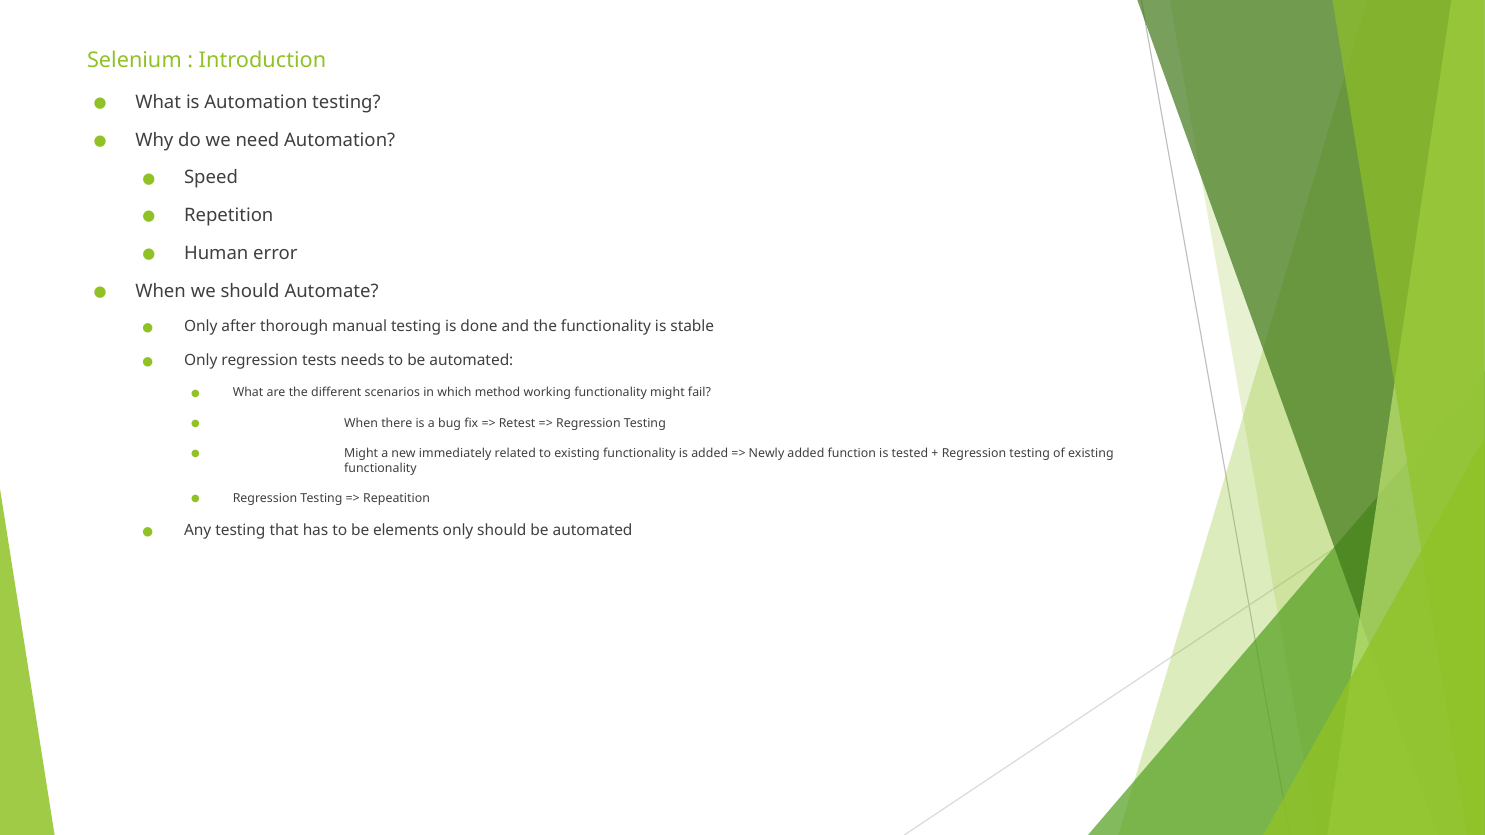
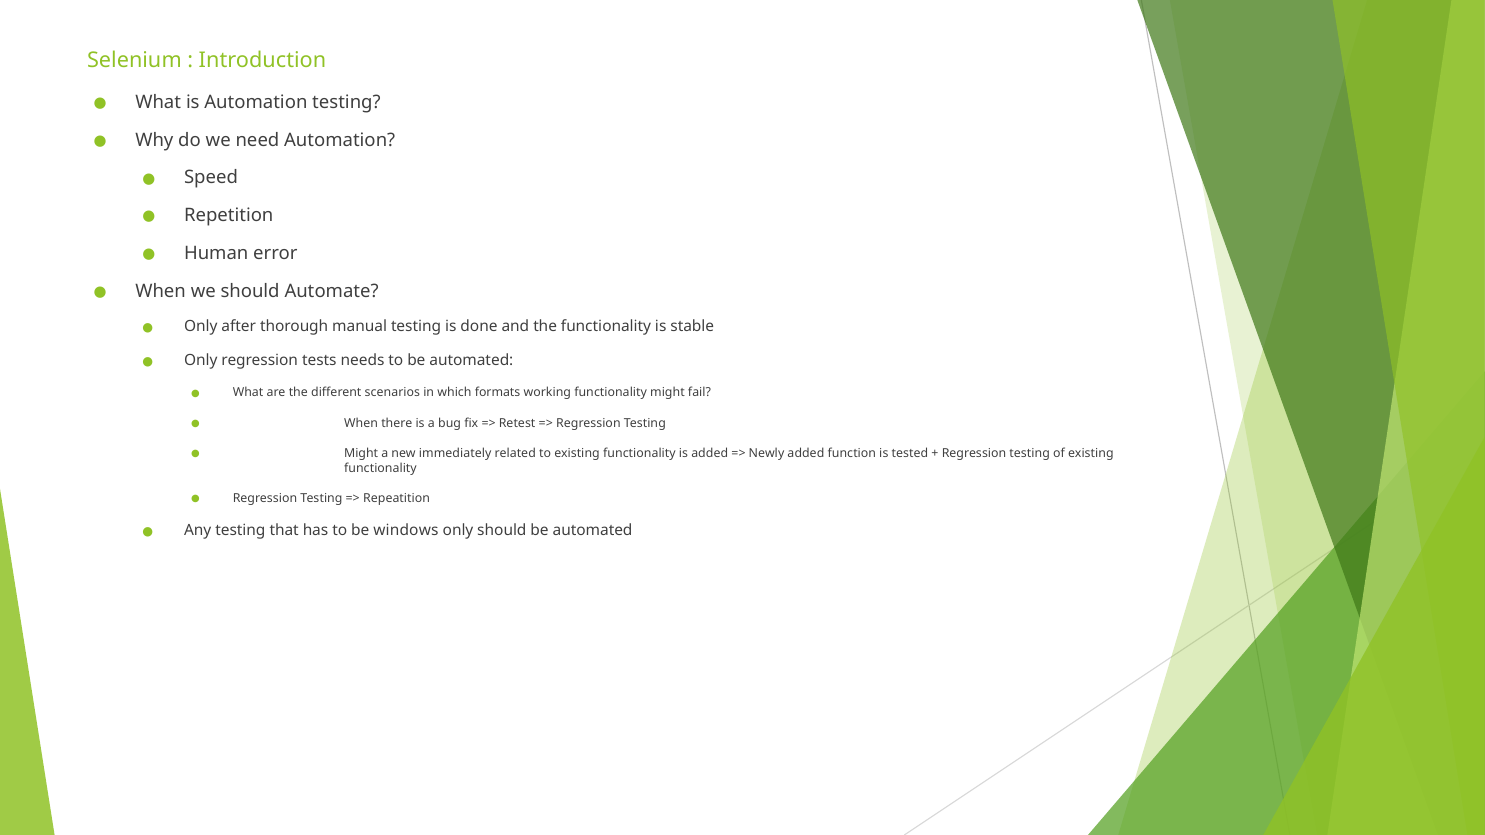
method: method -> formats (498, 393)
elements: elements -> windows (406, 531)
